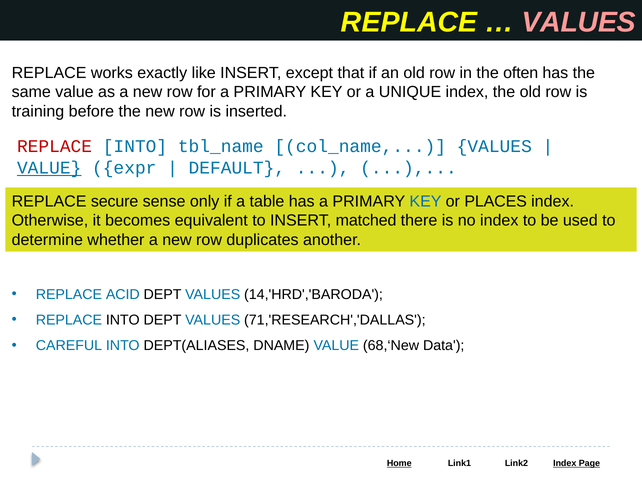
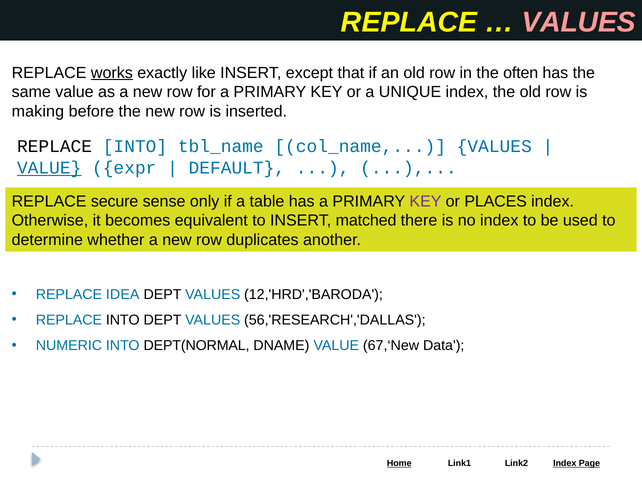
works underline: none -> present (112, 73)
training: training -> making (38, 111)
REPLACE colour: red -> black (55, 146)
KEY colour: blue -> purple (425, 201)
ACID: ACID -> IDEA (123, 294)
14,'HRD','BARODA: 14,'HRD','BARODA -> 12,'HRD','BARODA (313, 294)
71,'RESEARCH','DALLAS: 71,'RESEARCH','DALLAS -> 56,'RESEARCH','DALLAS (335, 320)
CAREFUL: CAREFUL -> NUMERIC (69, 345)
DEPT(ALIASES: DEPT(ALIASES -> DEPT(NORMAL (197, 345)
68,‘New: 68,‘New -> 67,‘New (391, 345)
